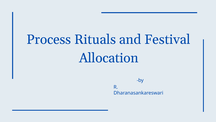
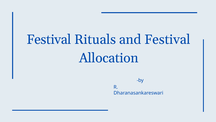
Process: Process -> Festival (49, 39)
